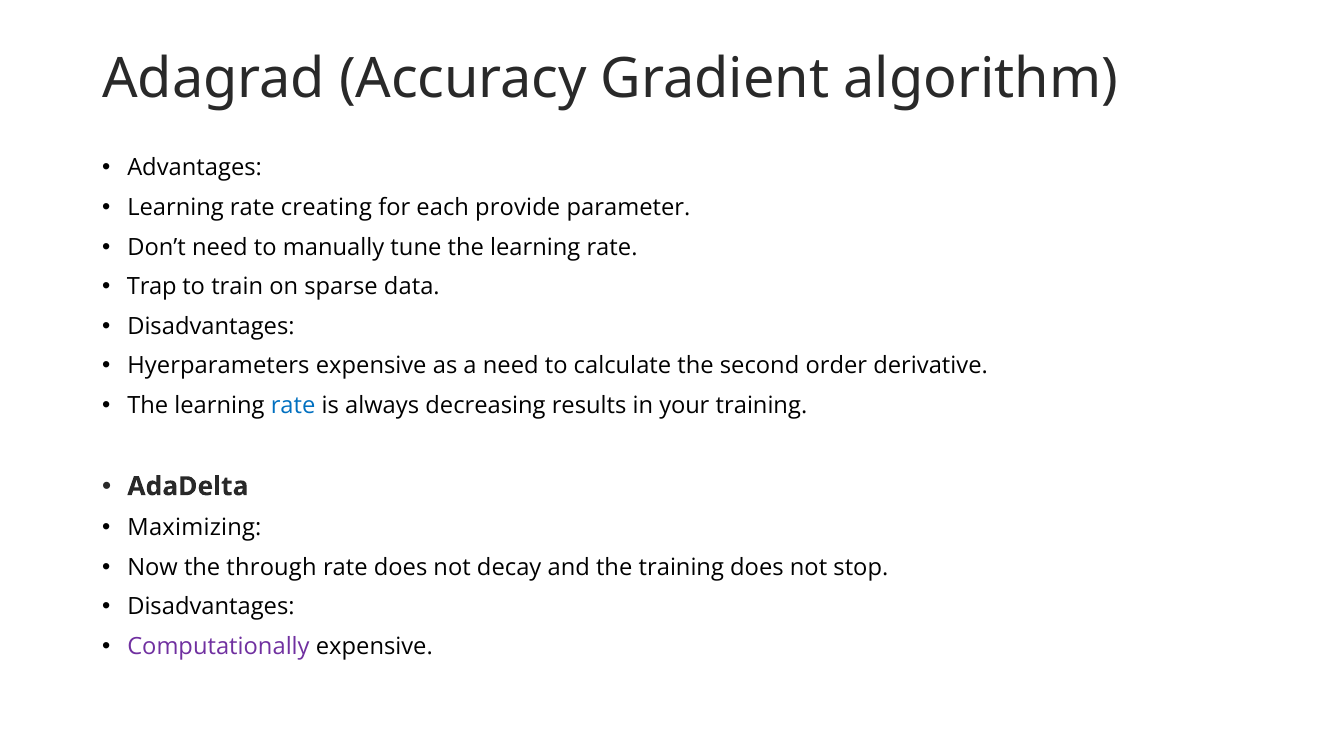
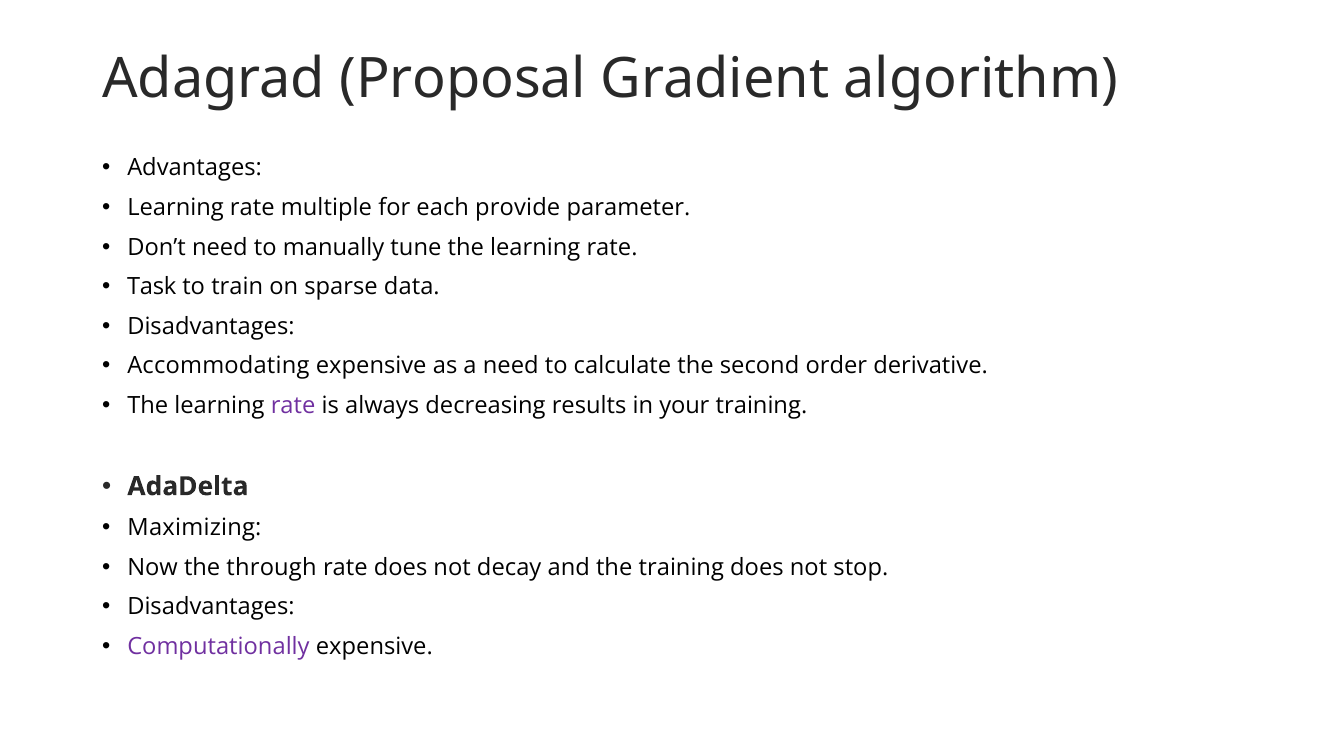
Accuracy: Accuracy -> Proposal (463, 79)
creating: creating -> multiple (326, 208)
Trap: Trap -> Task (152, 287)
Hyerparameters: Hyerparameters -> Accommodating (218, 366)
rate colour: blue -> purple (293, 406)
